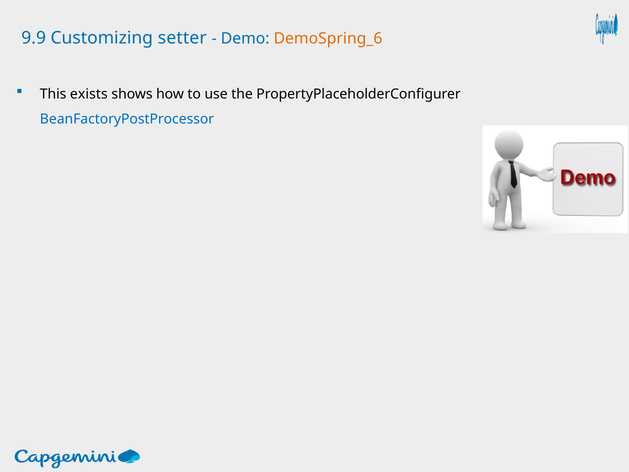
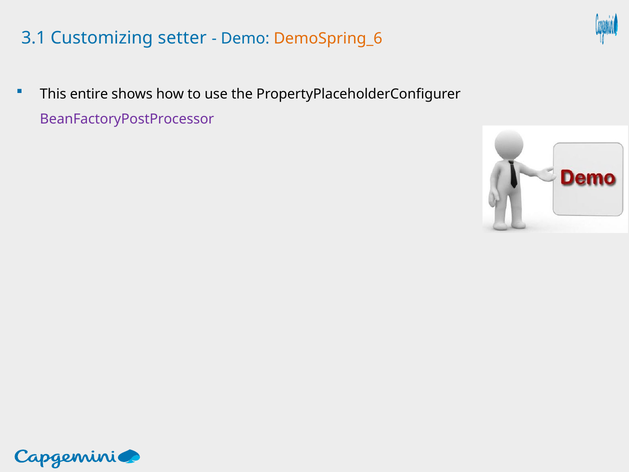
9.9: 9.9 -> 3.1 (34, 38)
exists: exists -> entire (89, 94)
BeanFactoryPostProcessor colour: blue -> purple (127, 119)
